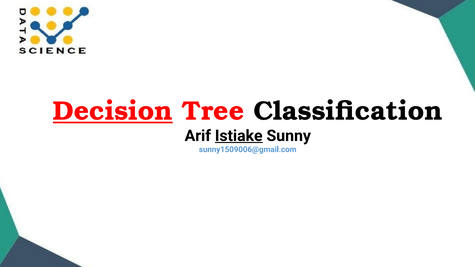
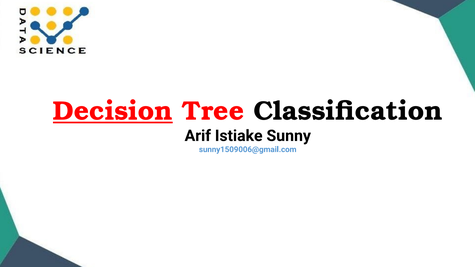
Istiake underline: present -> none (239, 136)
